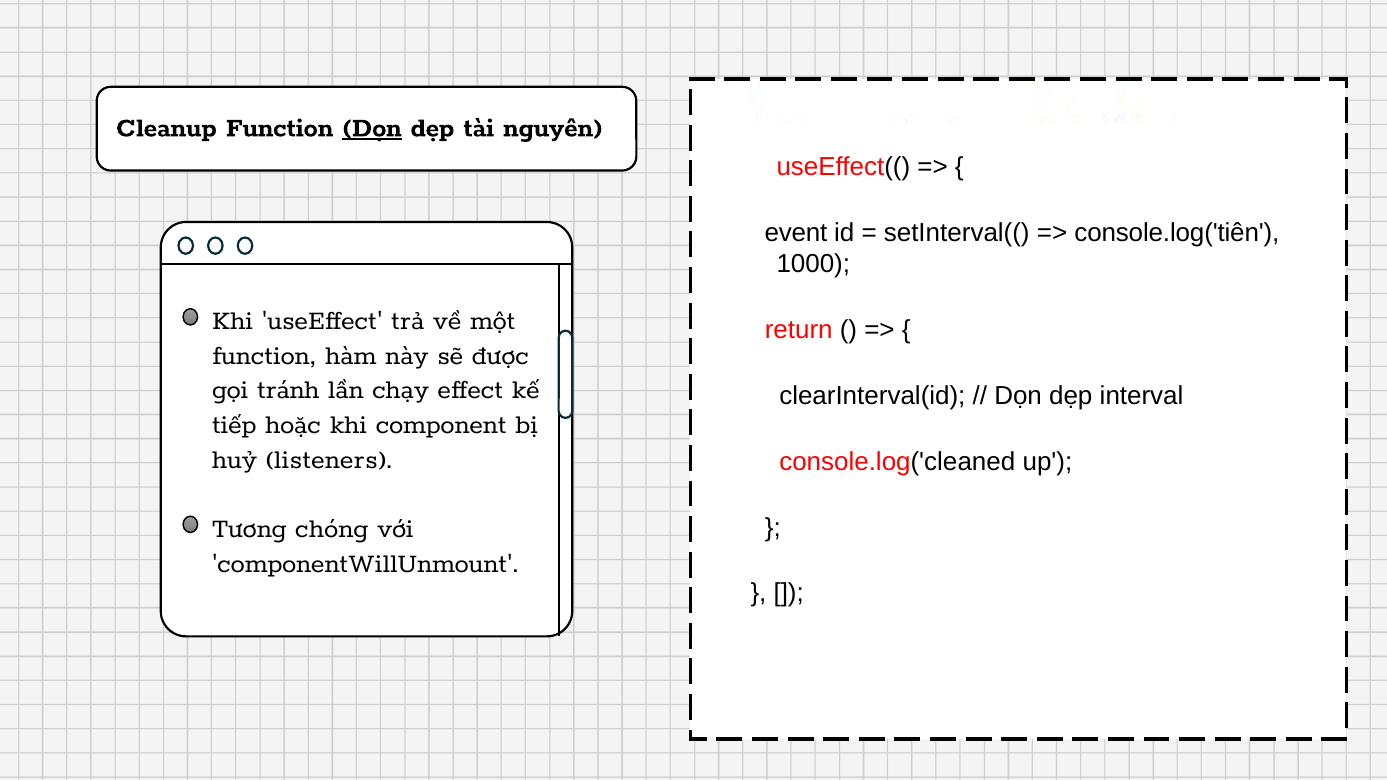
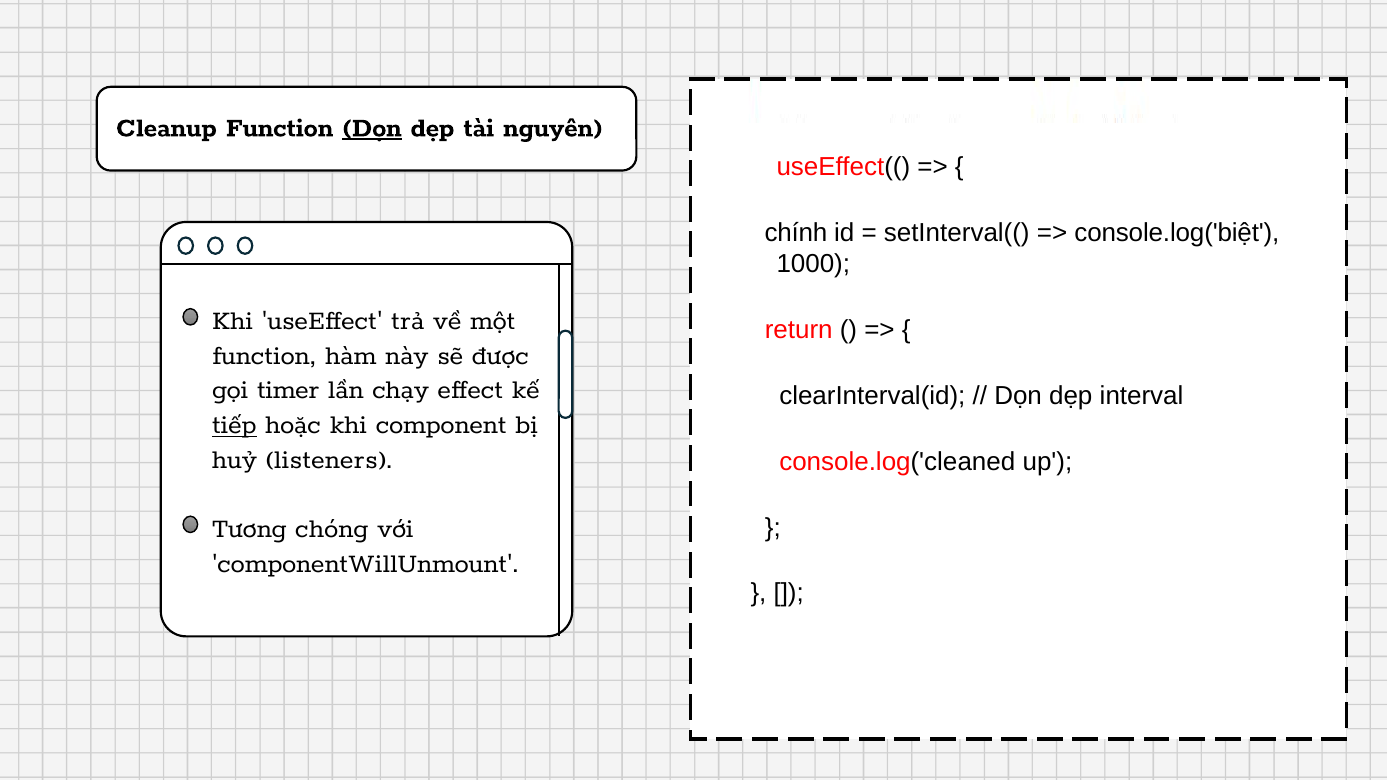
event: event -> chính (796, 233)
console.log('tiên: console.log('tiên -> console.log('biệt (1177, 233)
tránh: tránh -> timer (288, 390)
tiếp underline: none -> present (234, 424)
